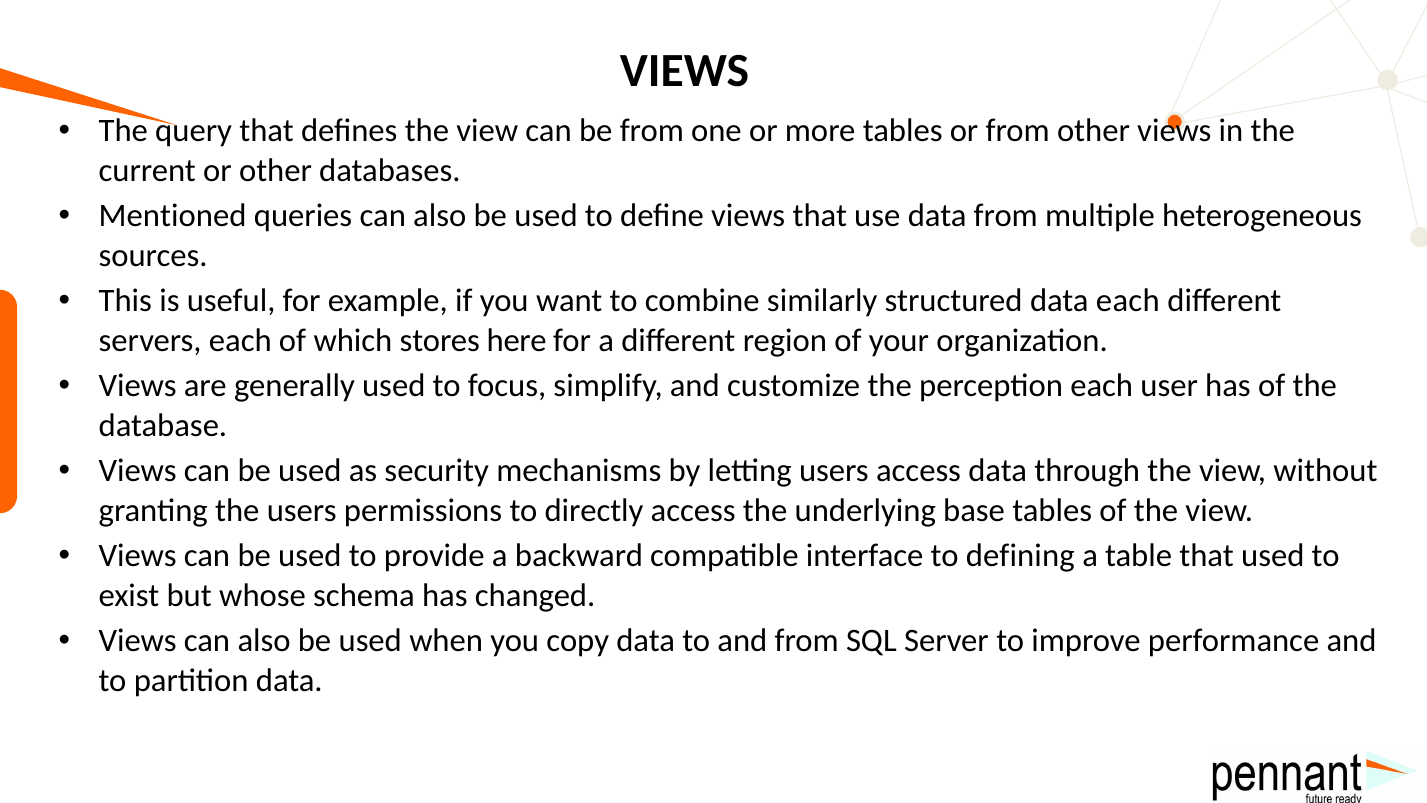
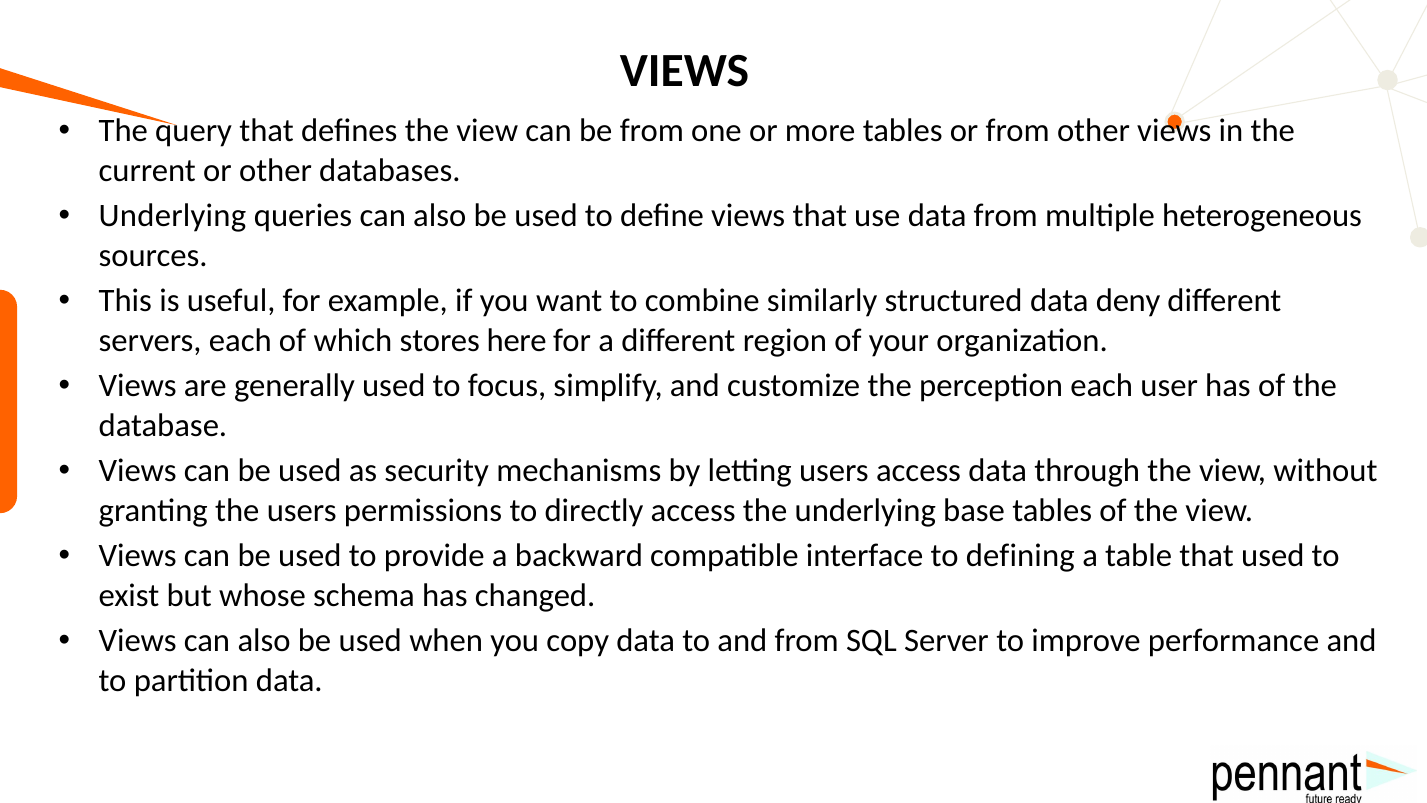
Mentioned: Mentioned -> Underlying (172, 216)
data each: each -> deny (1128, 301)
